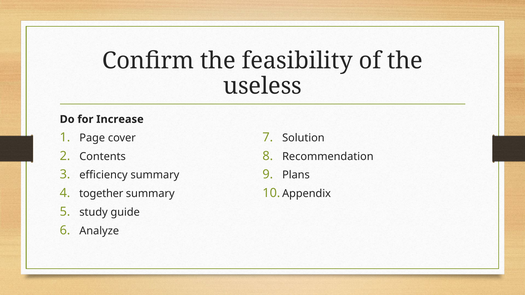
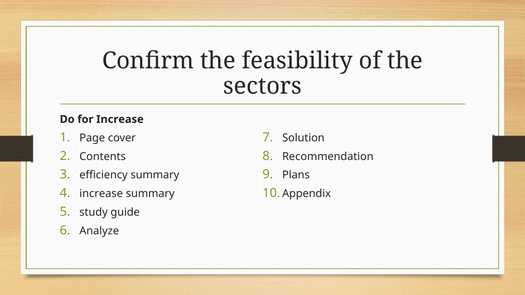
useless: useless -> sectors (262, 86)
together: together -> increase (101, 194)
